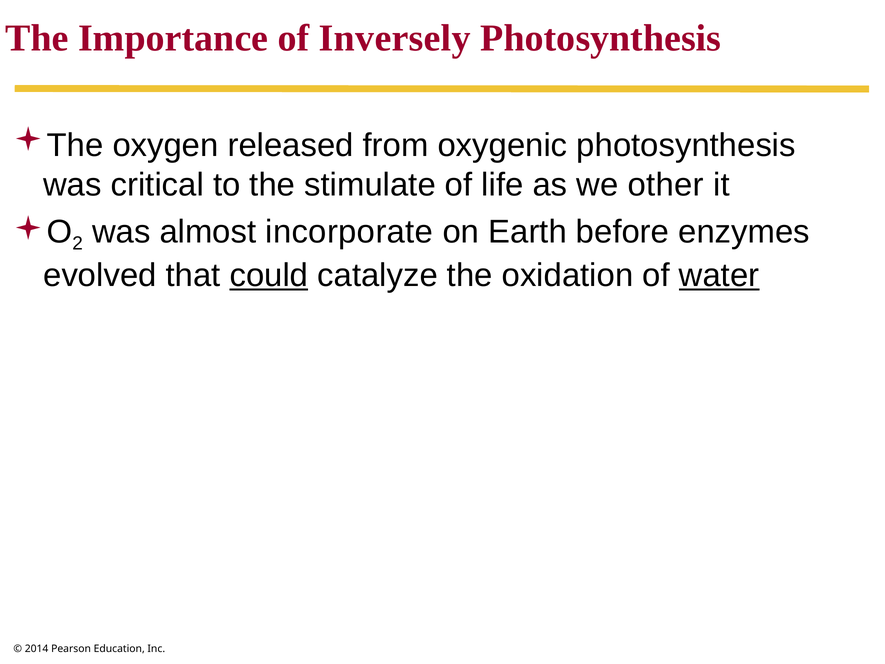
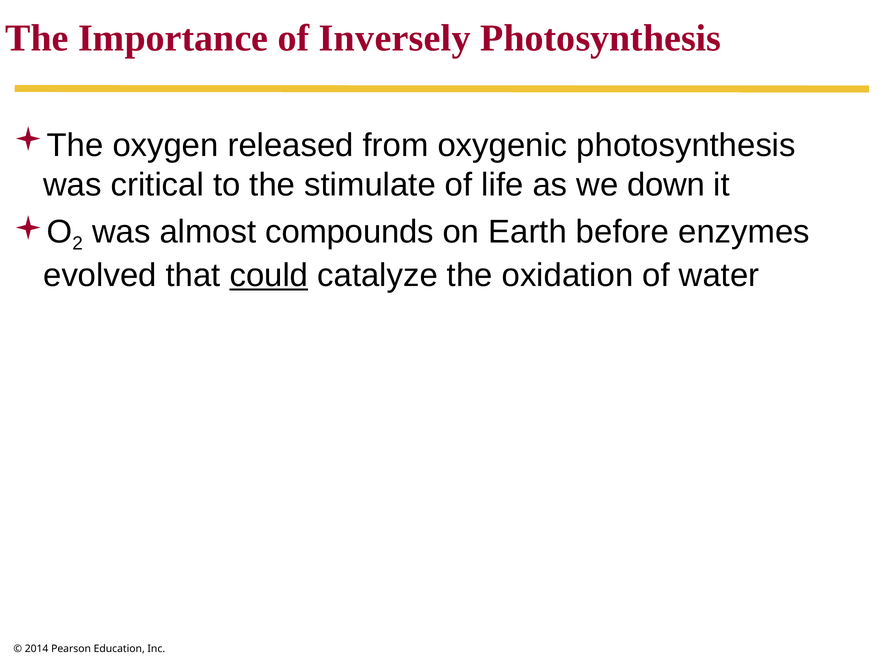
other: other -> down (666, 185)
incorporate: incorporate -> compounds (350, 232)
water underline: present -> none (719, 275)
